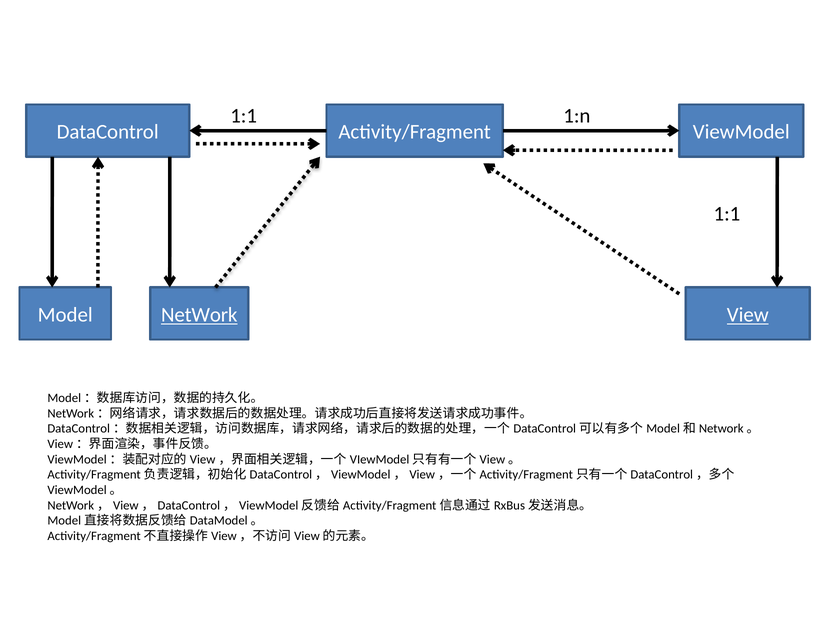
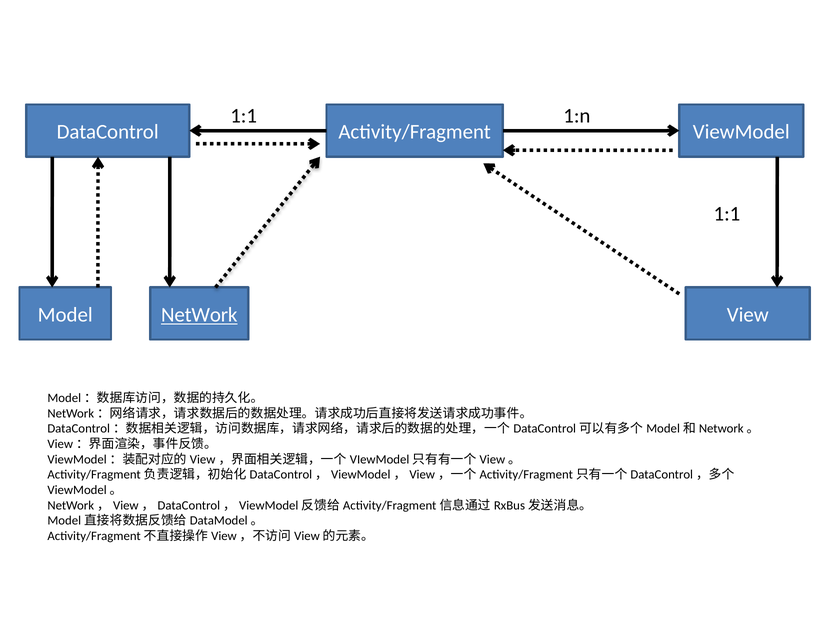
View underline: present -> none (748, 315)
